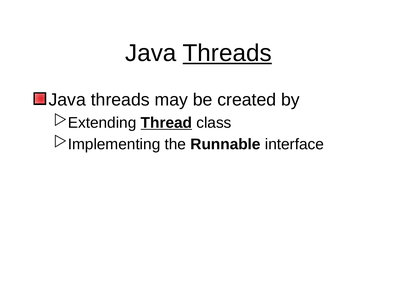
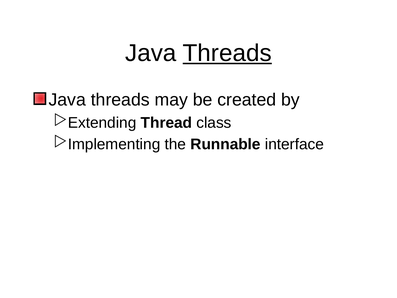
Thread underline: present -> none (166, 123)
